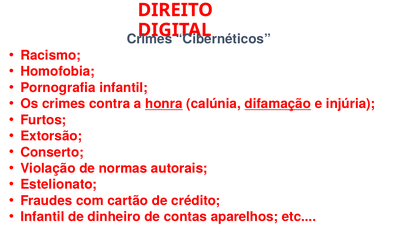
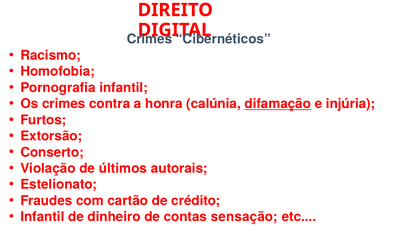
honra underline: present -> none (164, 104)
normas: normas -> últimos (123, 168)
aparelhos: aparelhos -> sensação (244, 217)
